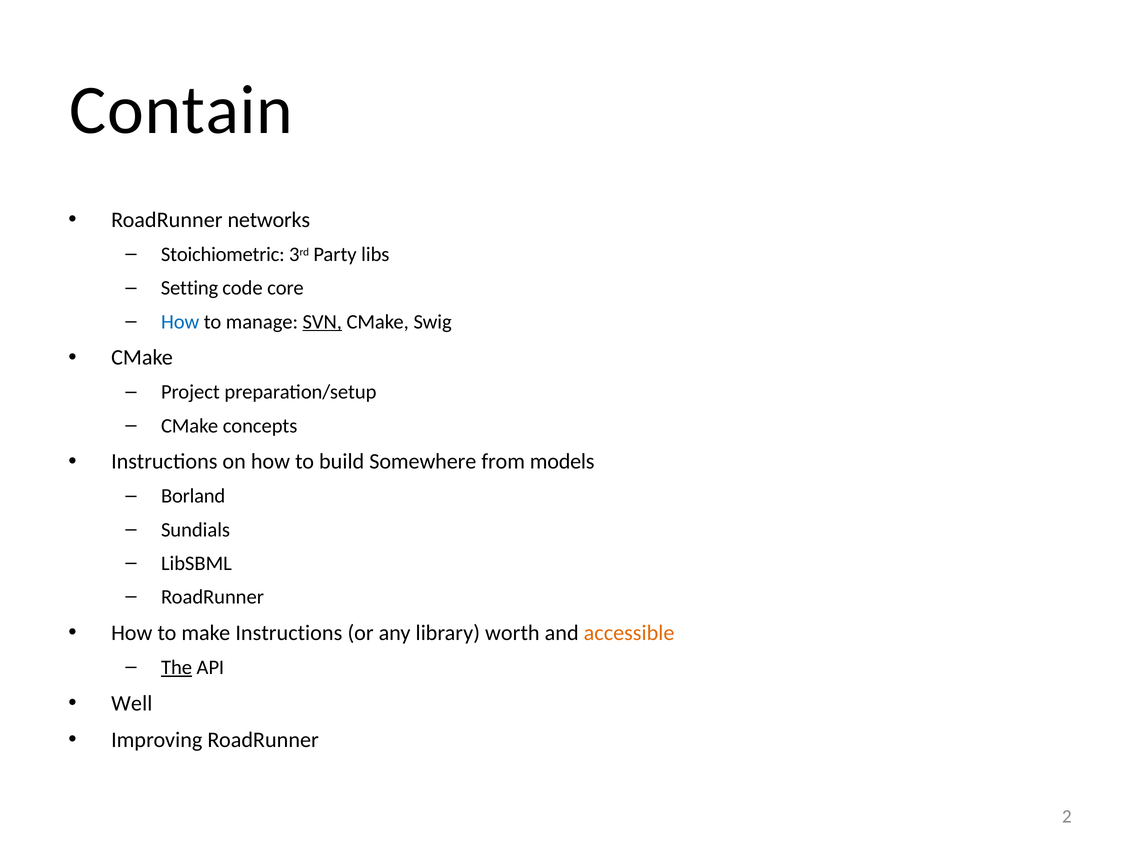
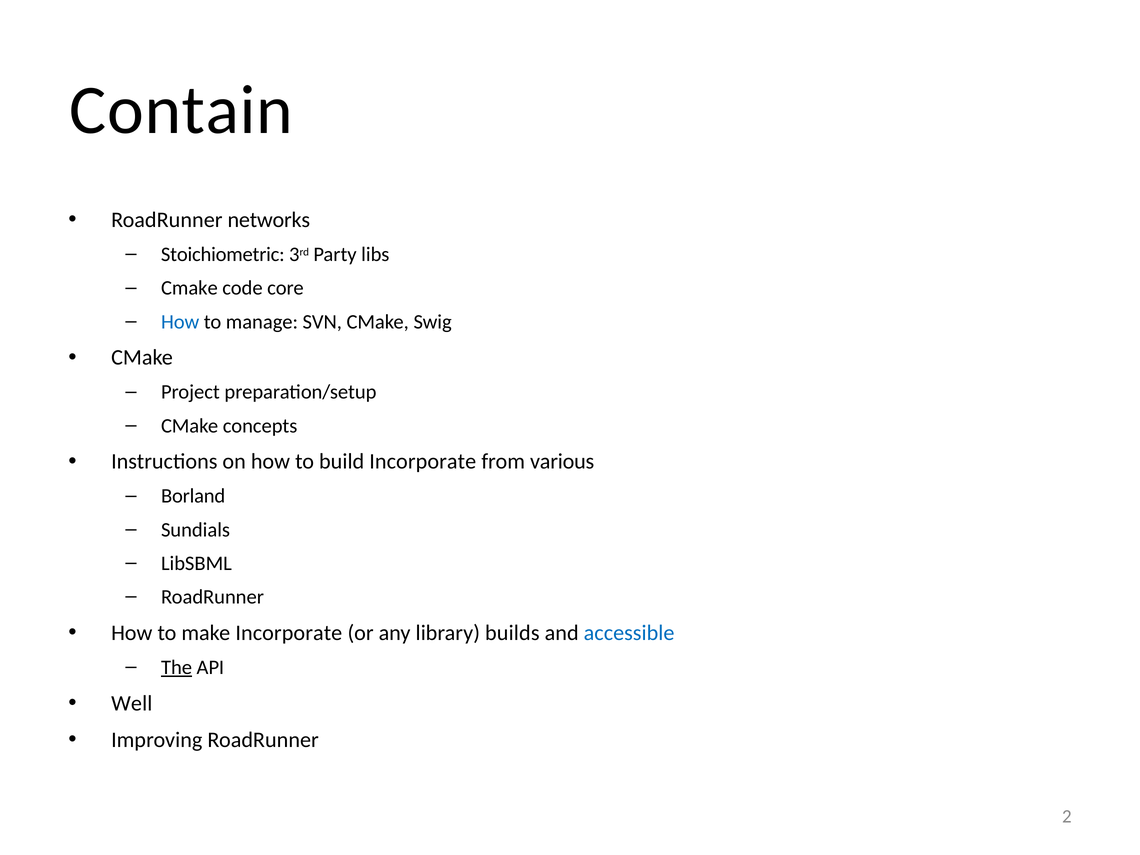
Setting: Setting -> Cmake (189, 288)
SVN underline: present -> none (322, 322)
build Somewhere: Somewhere -> Incorporate (423, 462)
models: models -> various (562, 462)
make Instructions: Instructions -> Incorporate (289, 633)
worth: worth -> builds (512, 633)
accessible colour: orange -> blue (629, 633)
